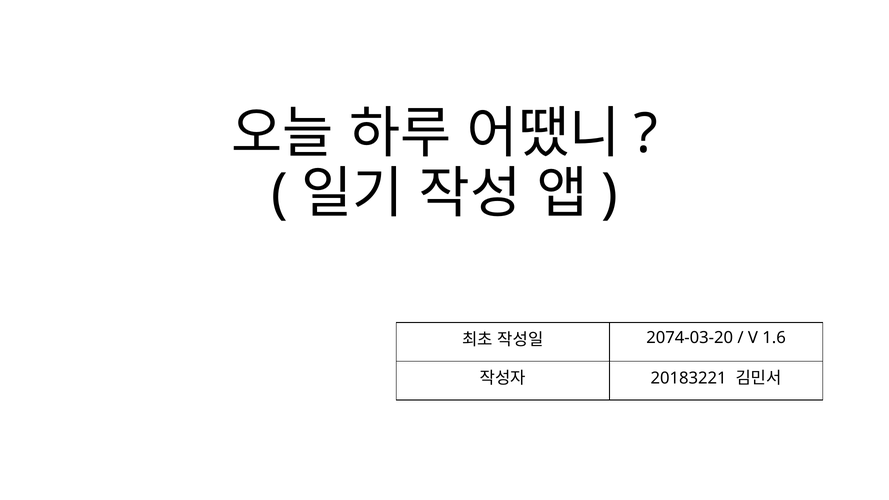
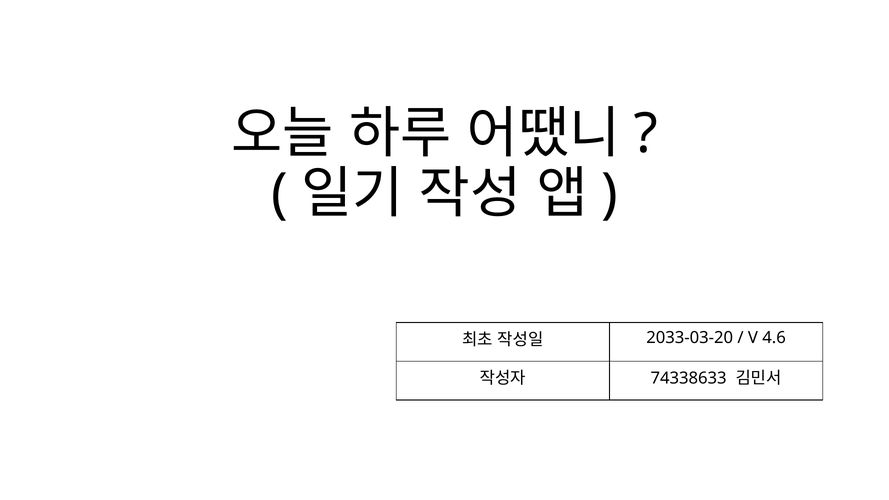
2074-03-20: 2074-03-20 -> 2033-03-20 (690, 338)
1.6: 1.6 -> 4.6 (774, 338)
20183221: 20183221 -> 74338633 (689, 378)
